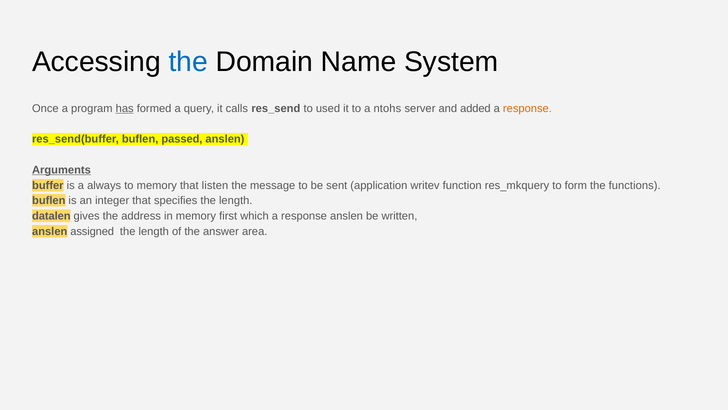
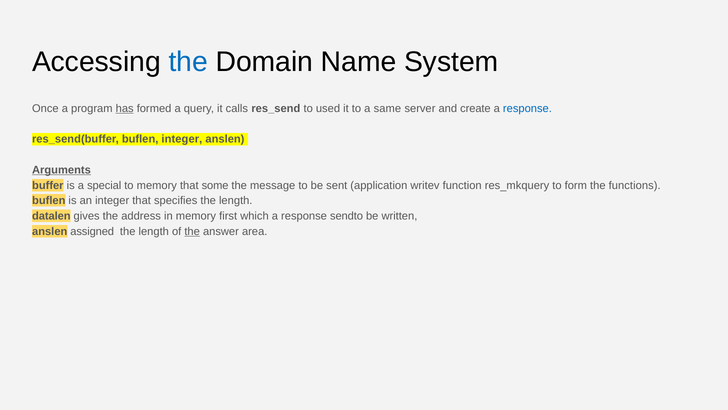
ntohs: ntohs -> same (387, 108)
added: added -> create (475, 108)
response colour: orange -> blue (527, 108)
buflen passed: passed -> integer (182, 139)
always: always -> special (104, 185)
listen: listen -> some (215, 185)
response anslen: anslen -> sendto (347, 216)
the underline: none -> present (192, 231)
